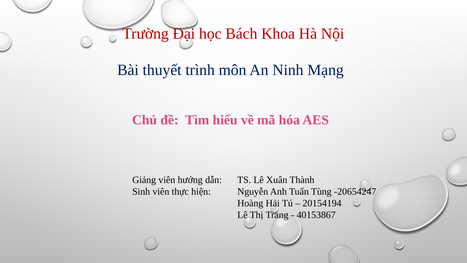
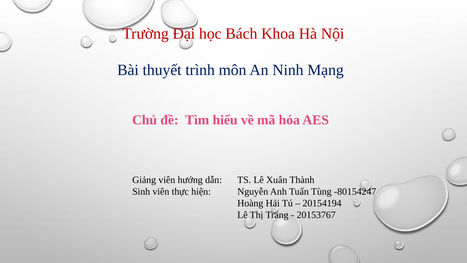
-20654247: -20654247 -> -80154247 (355, 191)
40153867: 40153867 -> 20153767 (316, 215)
